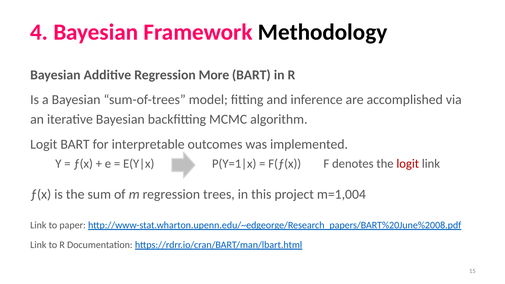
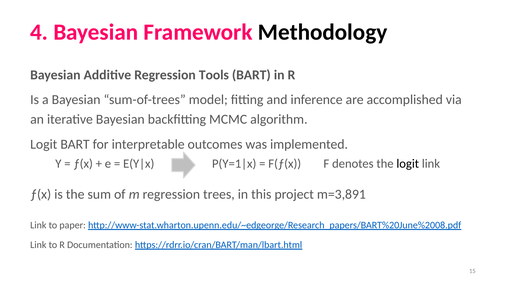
More: More -> Tools (214, 75)
logit colour: red -> black (408, 164)
m=1,004: m=1,004 -> m=3,891 (341, 194)
